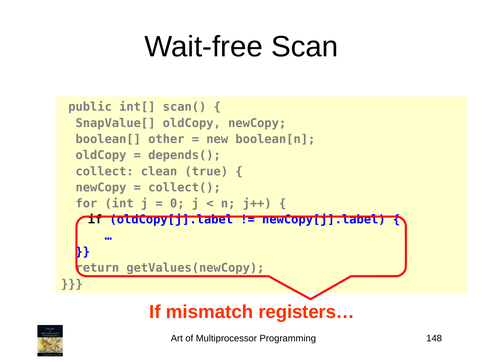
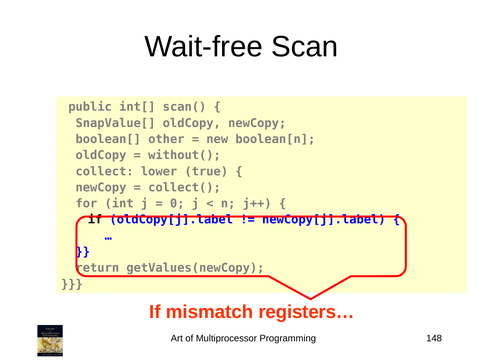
depends(: depends( -> without( (185, 155)
clean: clean -> lower (159, 171)
